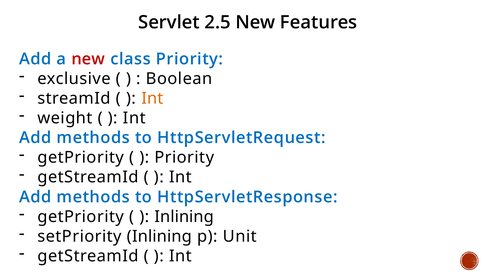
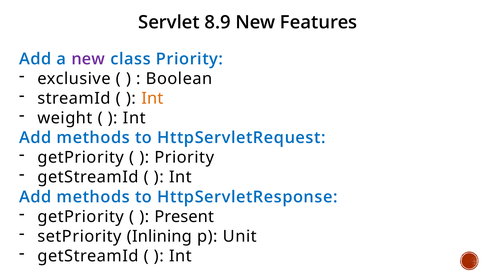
2.5: 2.5 -> 8.9 (218, 22)
new colour: red -> purple (88, 59)
Inlining: Inlining -> Present (184, 216)
